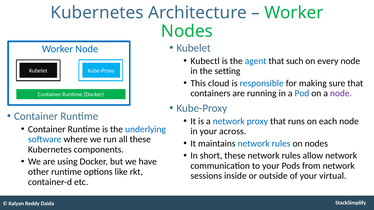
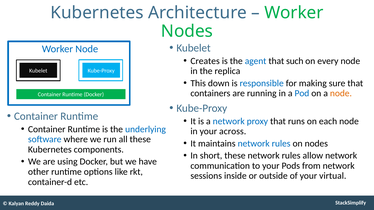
Kubectl: Kubectl -> Creates (205, 61)
setting: setting -> replica (227, 71)
cloud: cloud -> down (219, 83)
node colour: purple -> orange (341, 93)
